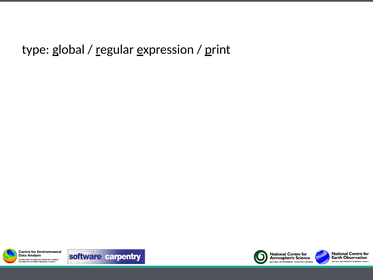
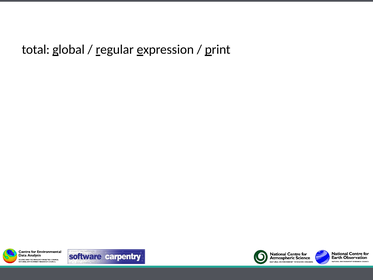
type: type -> total (36, 50)
